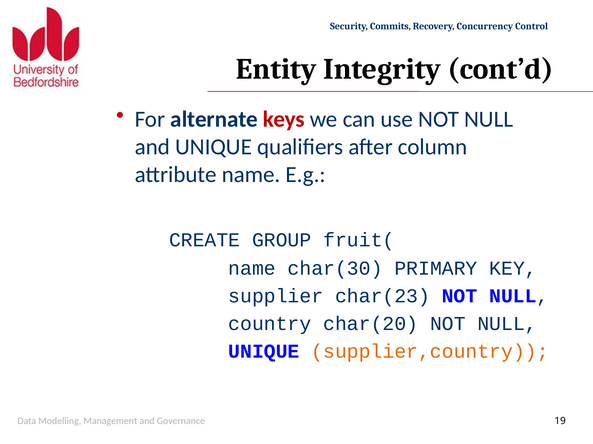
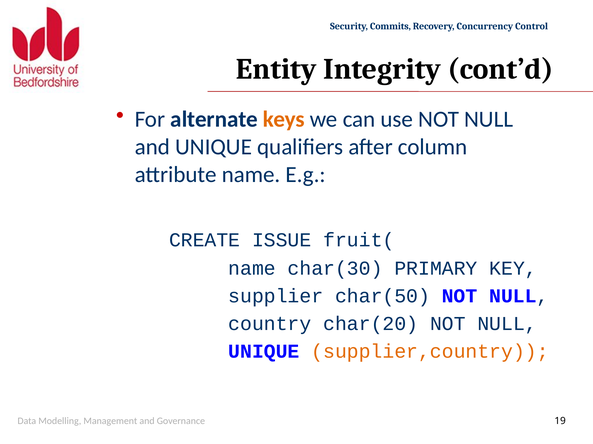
keys colour: red -> orange (284, 119)
GROUP: GROUP -> ISSUE (282, 240)
char(23: char(23 -> char(50 (383, 296)
